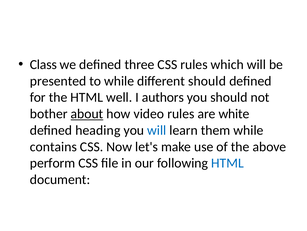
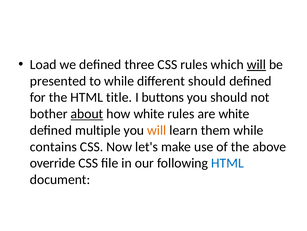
Class: Class -> Load (43, 64)
will underline: none -> present (256, 64)
well: well -> title (119, 97)
authors: authors -> buttons (163, 97)
how video: video -> white (149, 114)
heading: heading -> multiple (98, 130)
will colour: blue -> orange (157, 130)
perform: perform -> override (53, 163)
